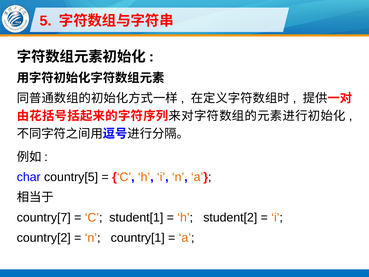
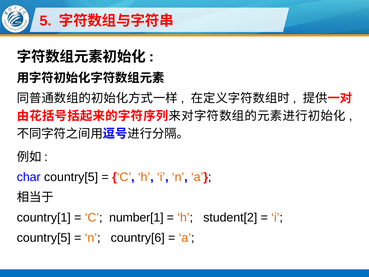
country[7: country[7 -> country[1 (44, 217)
student[1: student[1 -> number[1 (136, 217)
country[2: country[2 -> country[5 (44, 238)
country[1: country[1 -> country[6 (138, 238)
